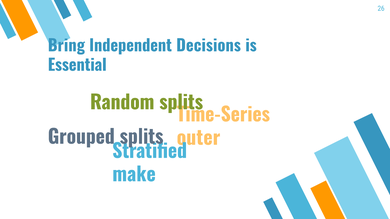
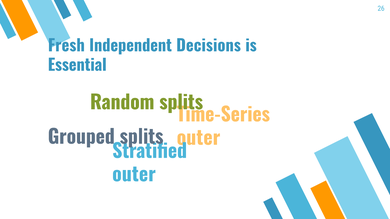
Bring: Bring -> Fresh (66, 46)
make: make -> outer (134, 175)
